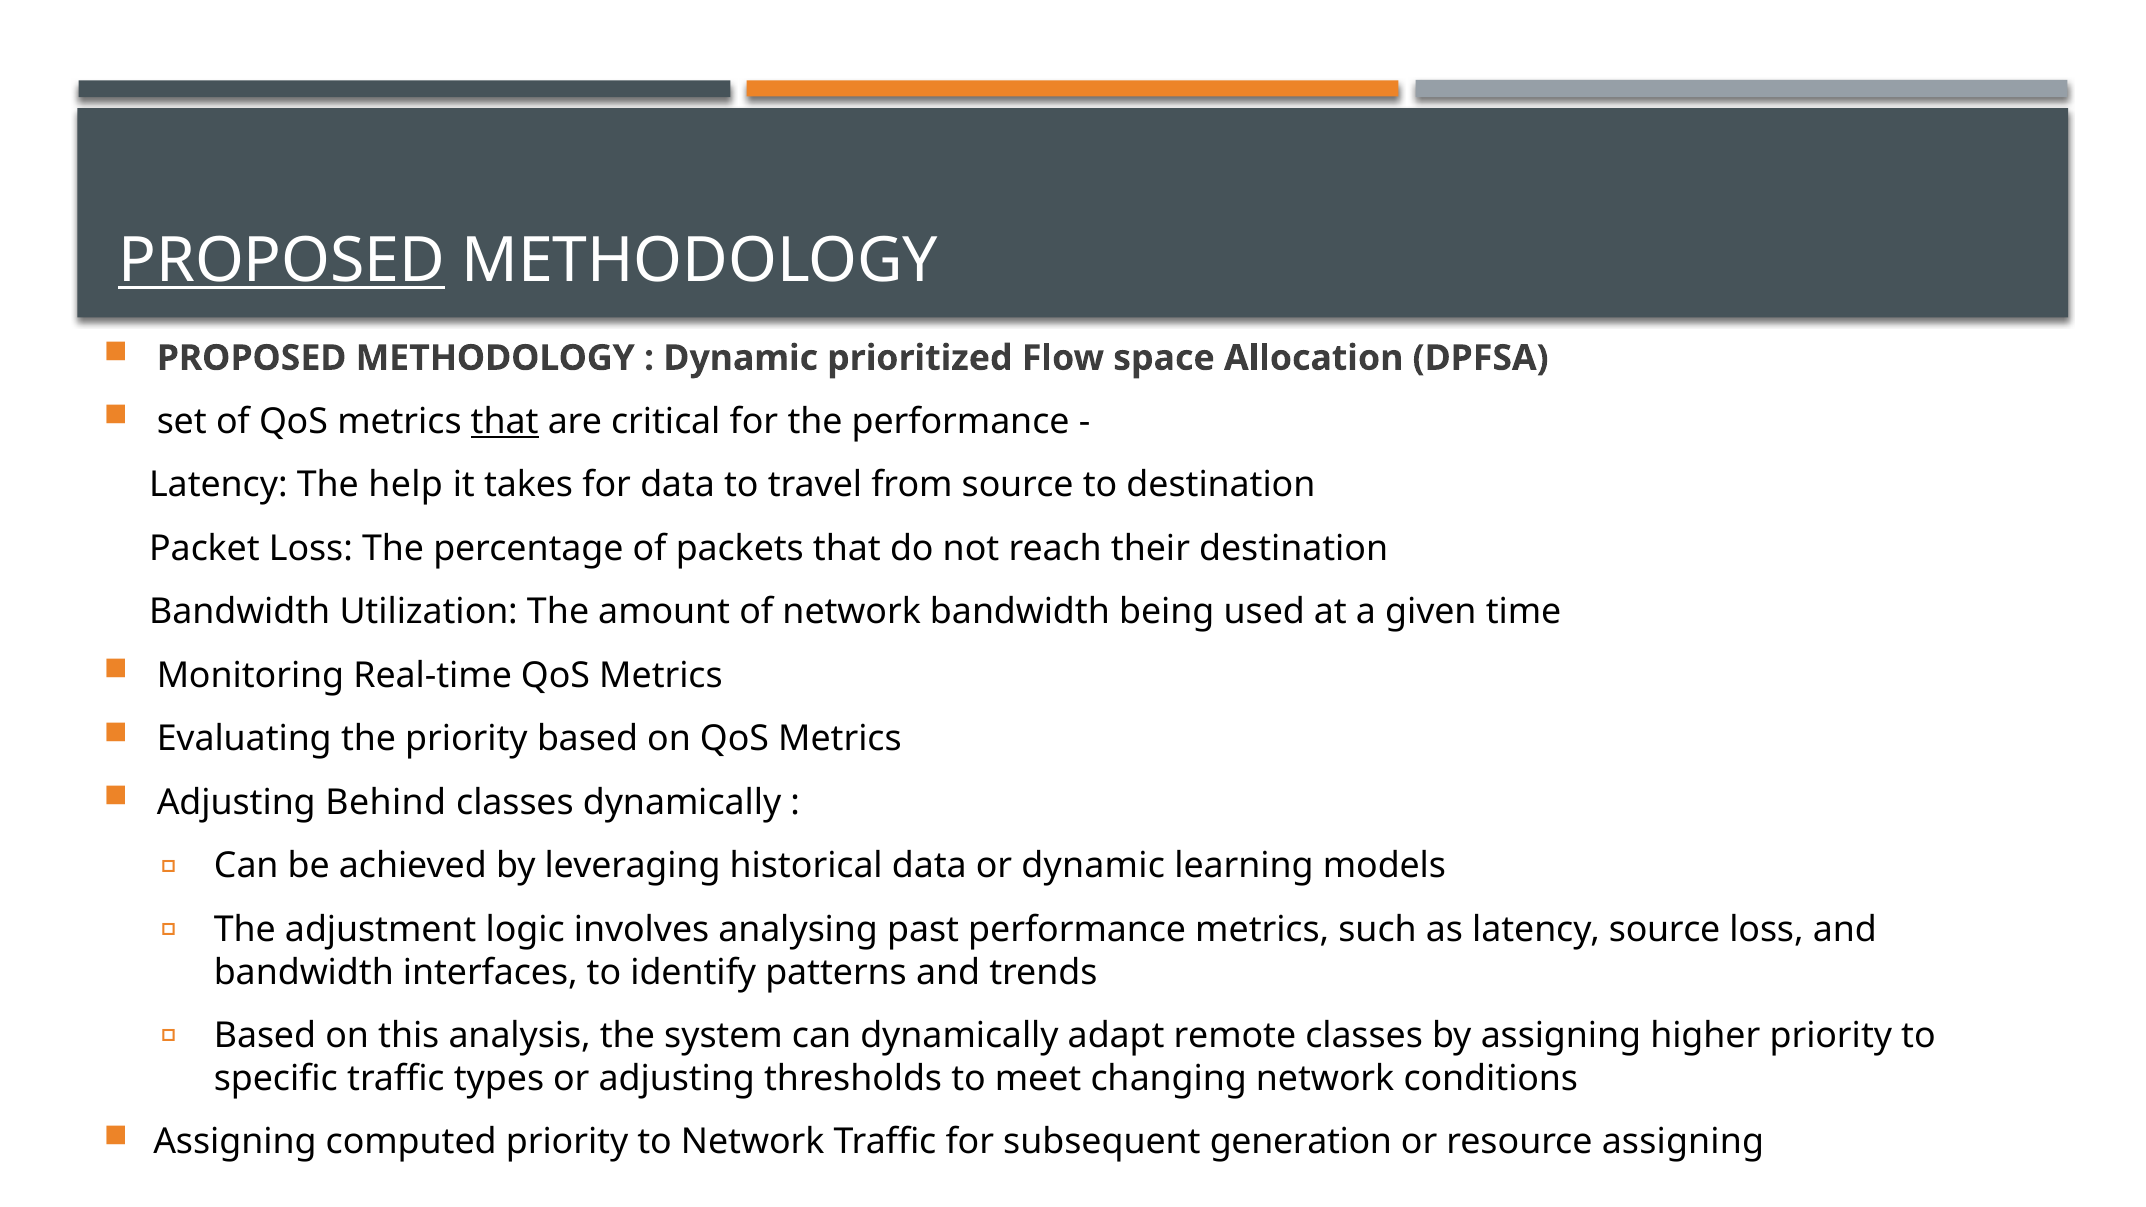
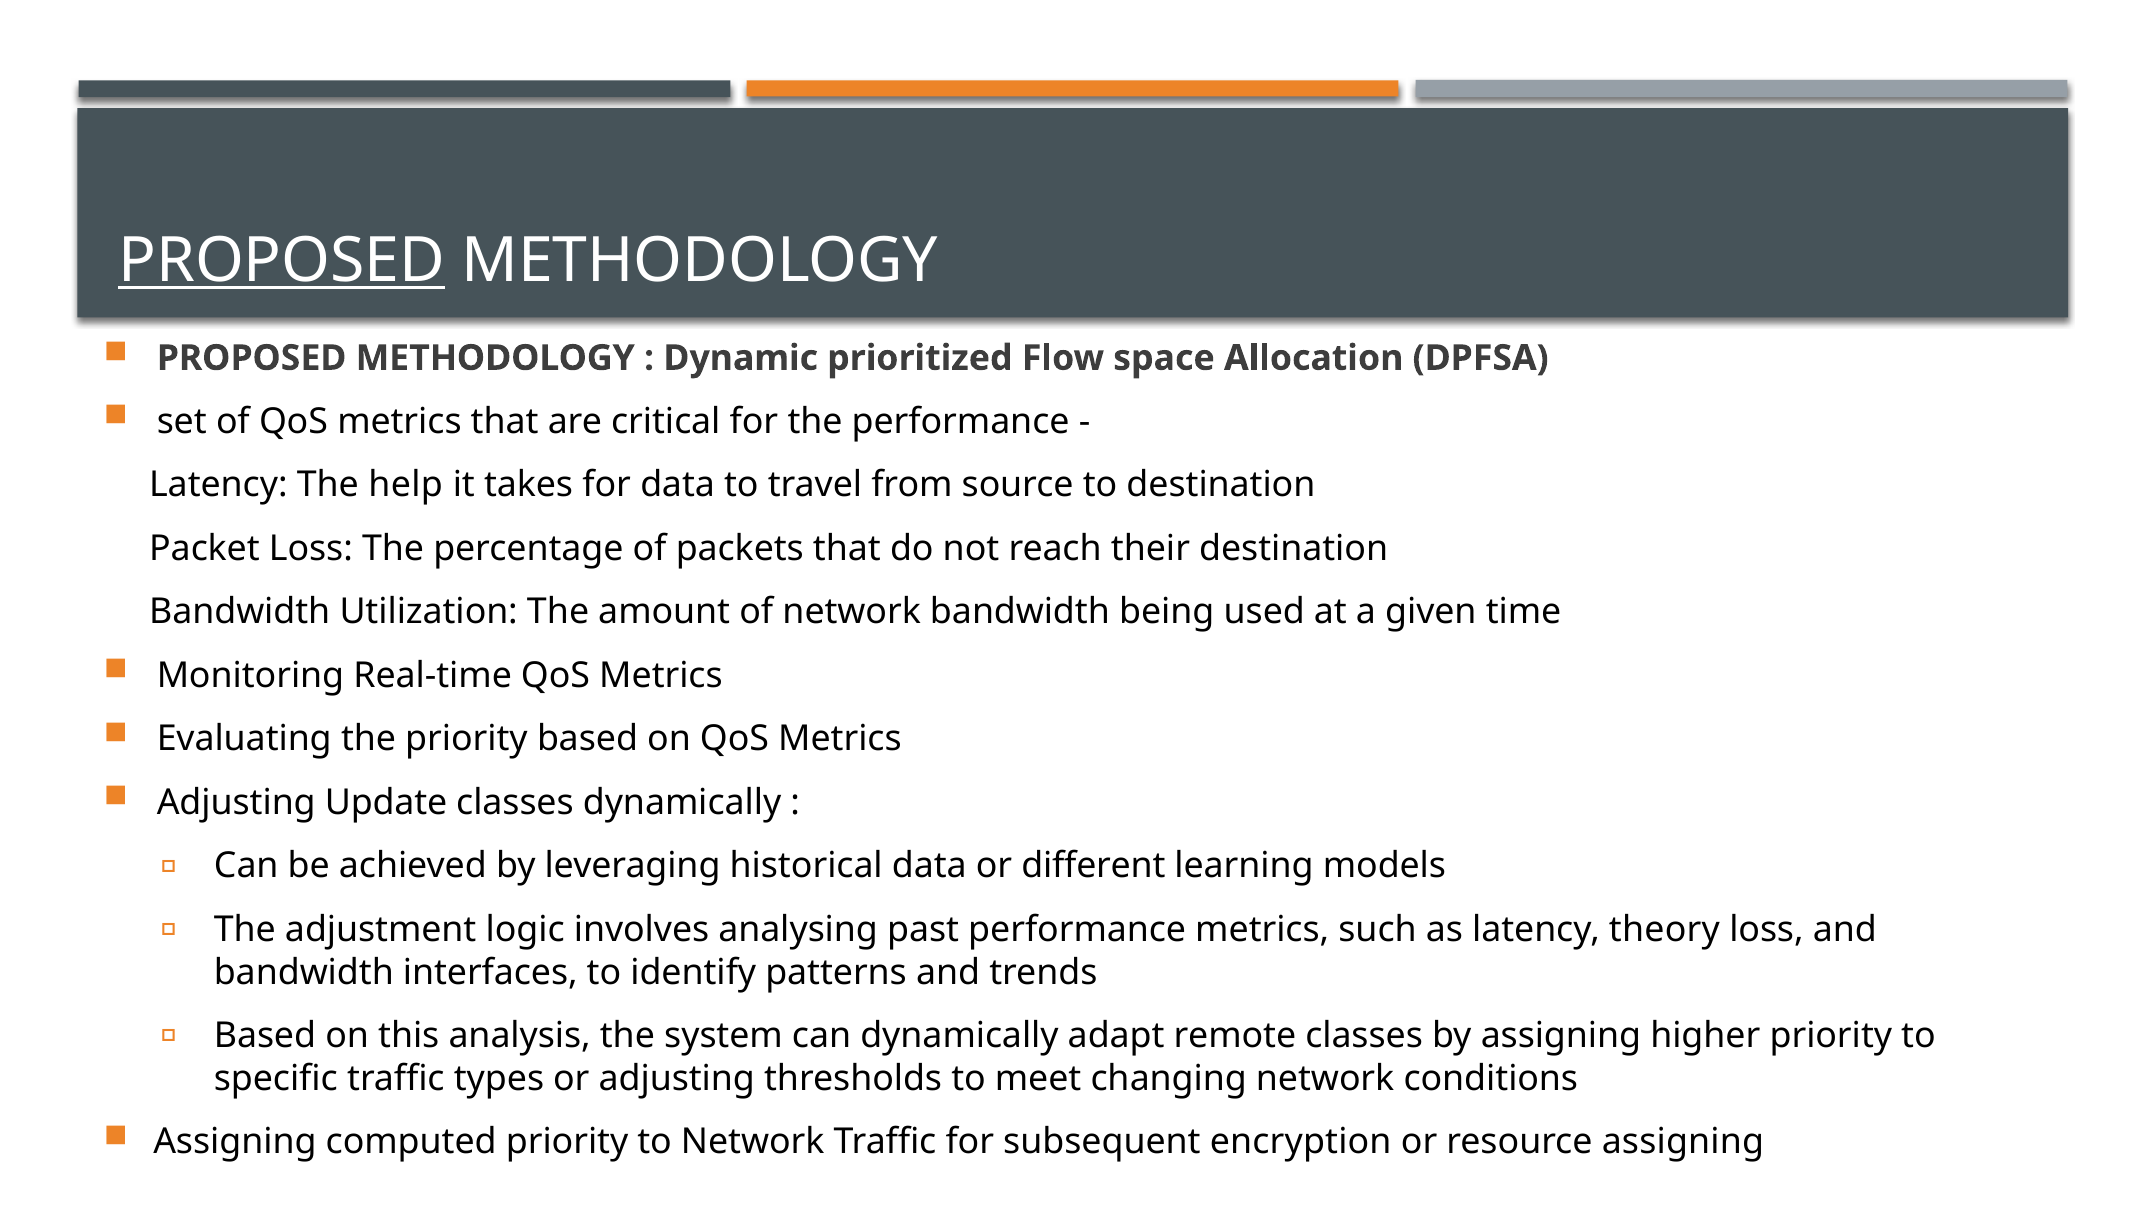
that underline: present -> none (505, 422)
Behind: Behind -> Update (386, 803)
or dynamic: dynamic -> different (1093, 866)
latency source: source -> theory (1664, 930)
generation: generation -> encryption (1301, 1142)
